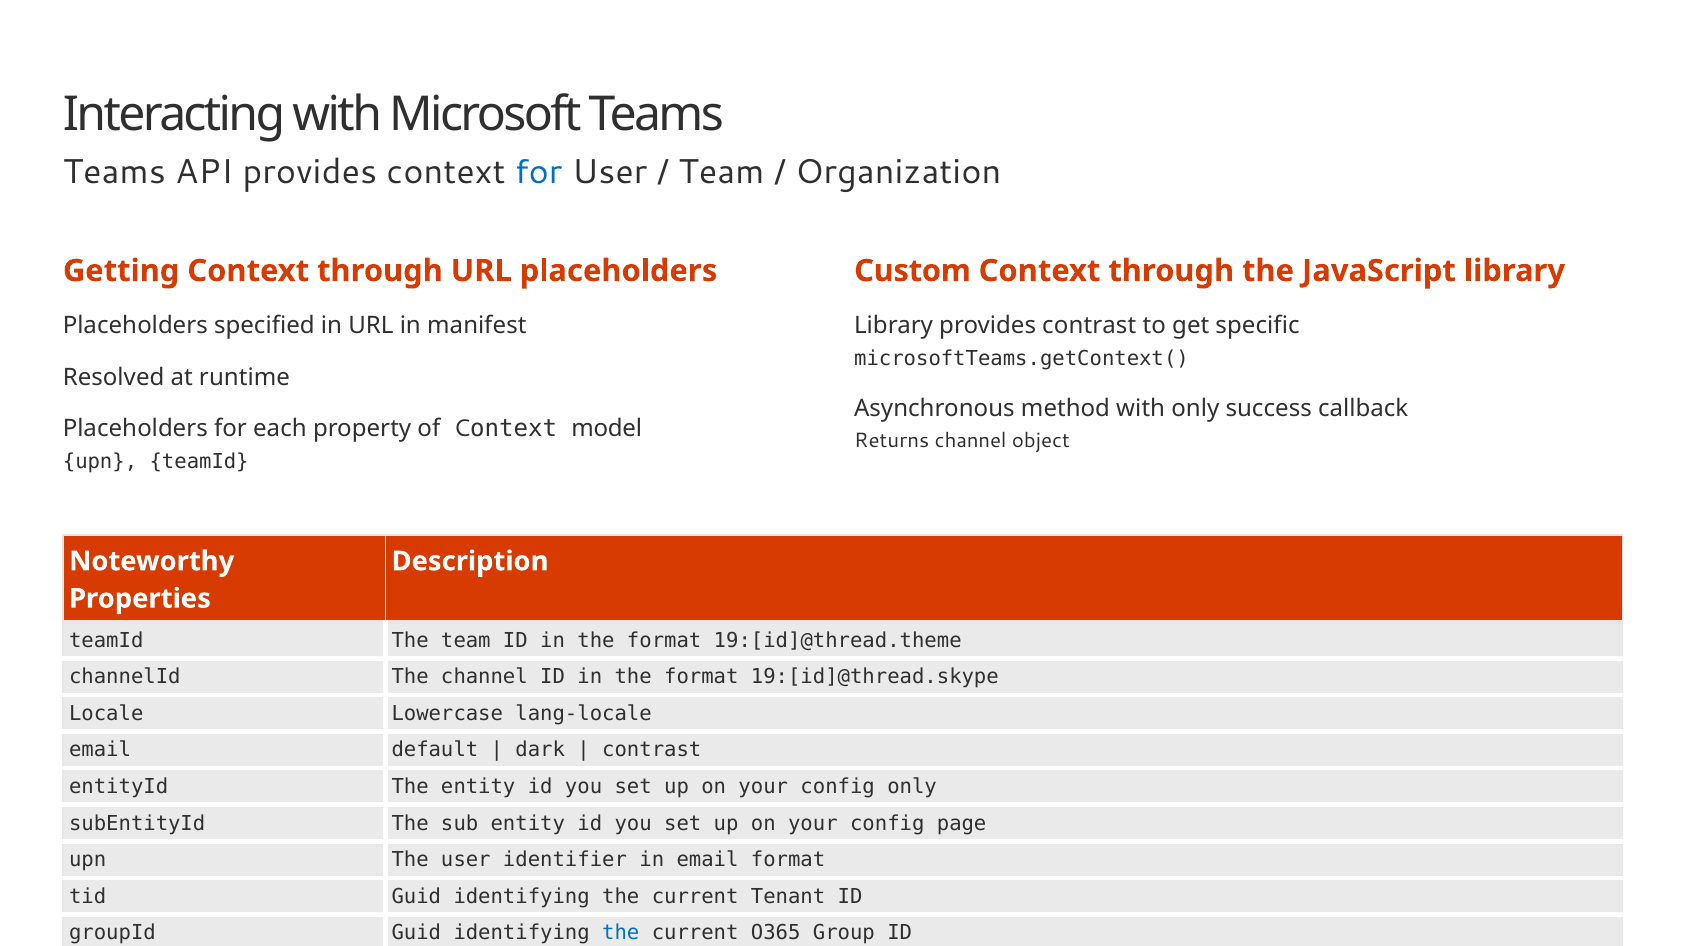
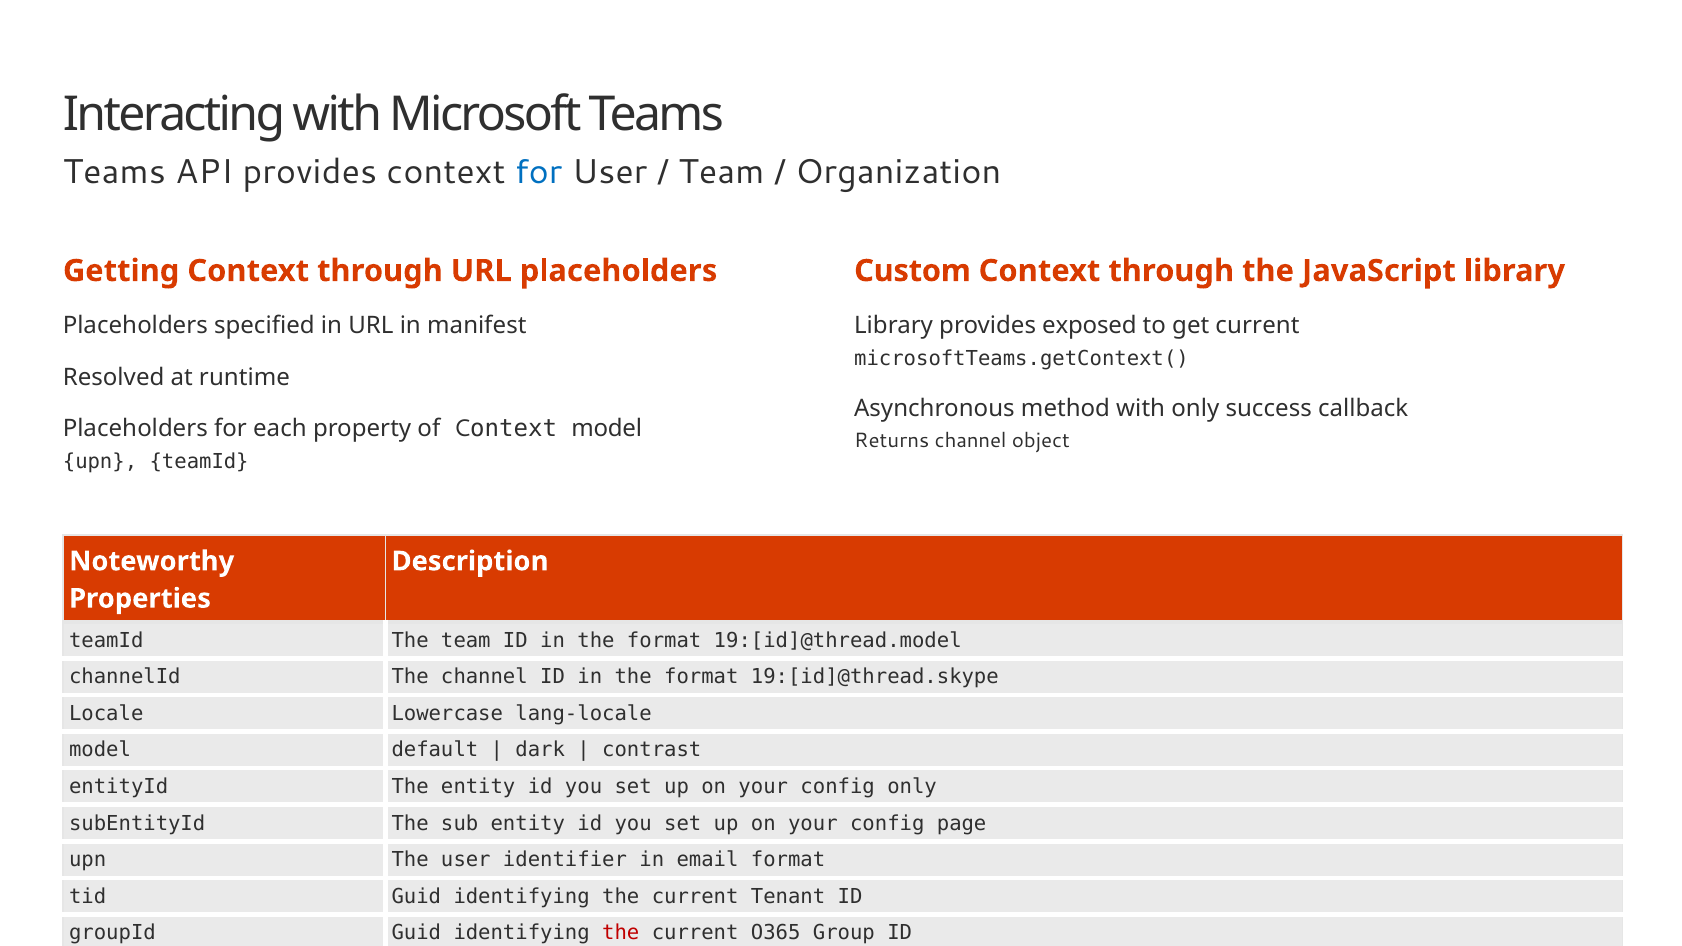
provides contrast: contrast -> exposed (1089, 326)
get specific: specific -> current (1258, 326)
19:[id]@thread.theme: 19:[id]@thread.theme -> 19:[id]@thread.model (838, 640)
email: email -> model (100, 750)
the colour: blue -> red (621, 933)
